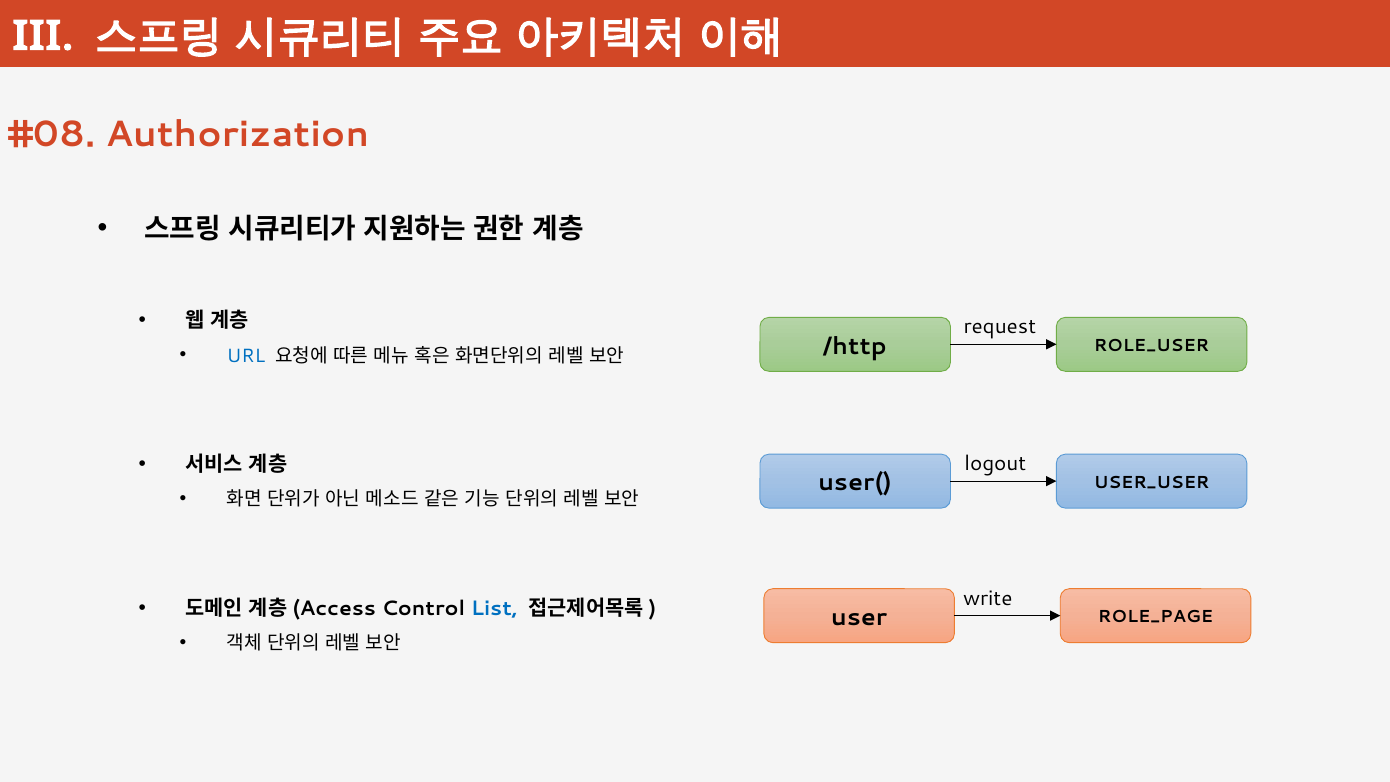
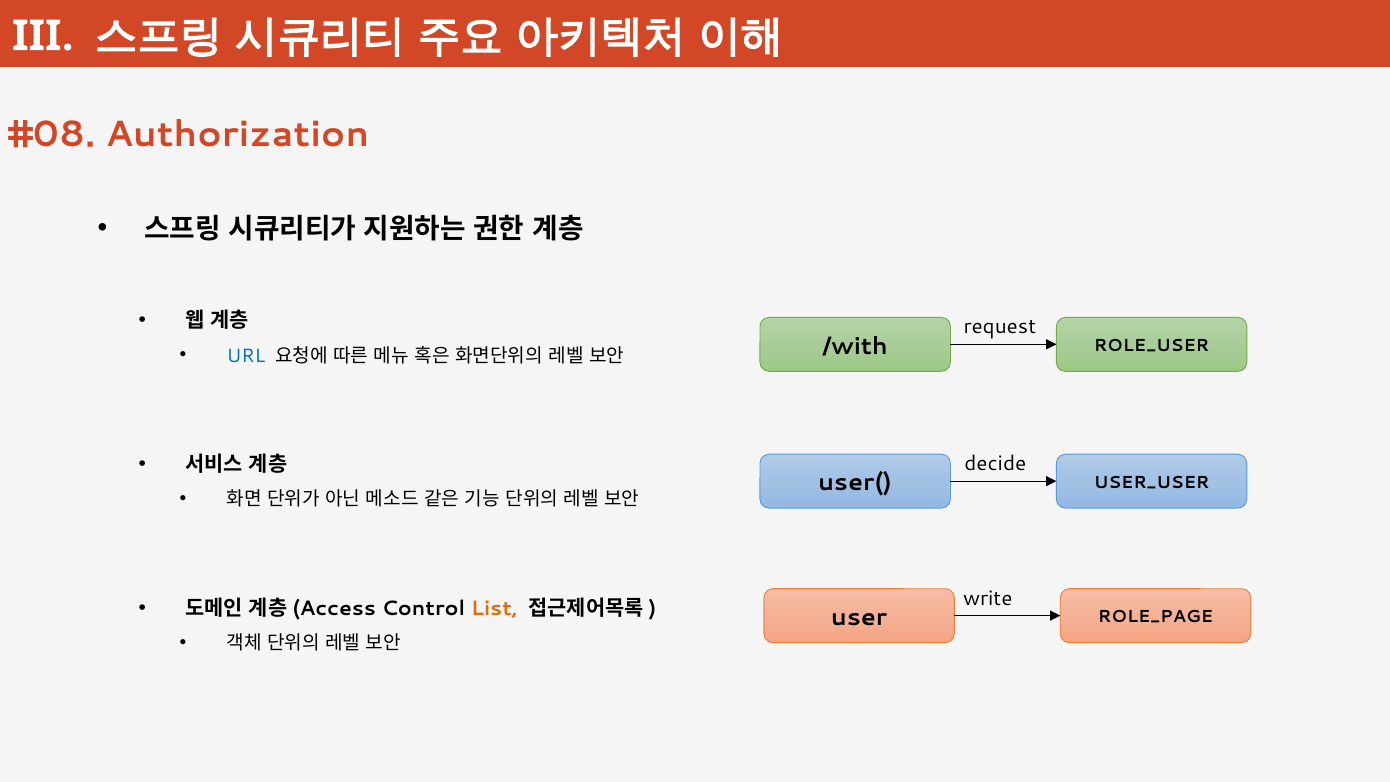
/http: /http -> /with (855, 346)
logout: logout -> decide (995, 463)
List colour: blue -> orange (494, 608)
